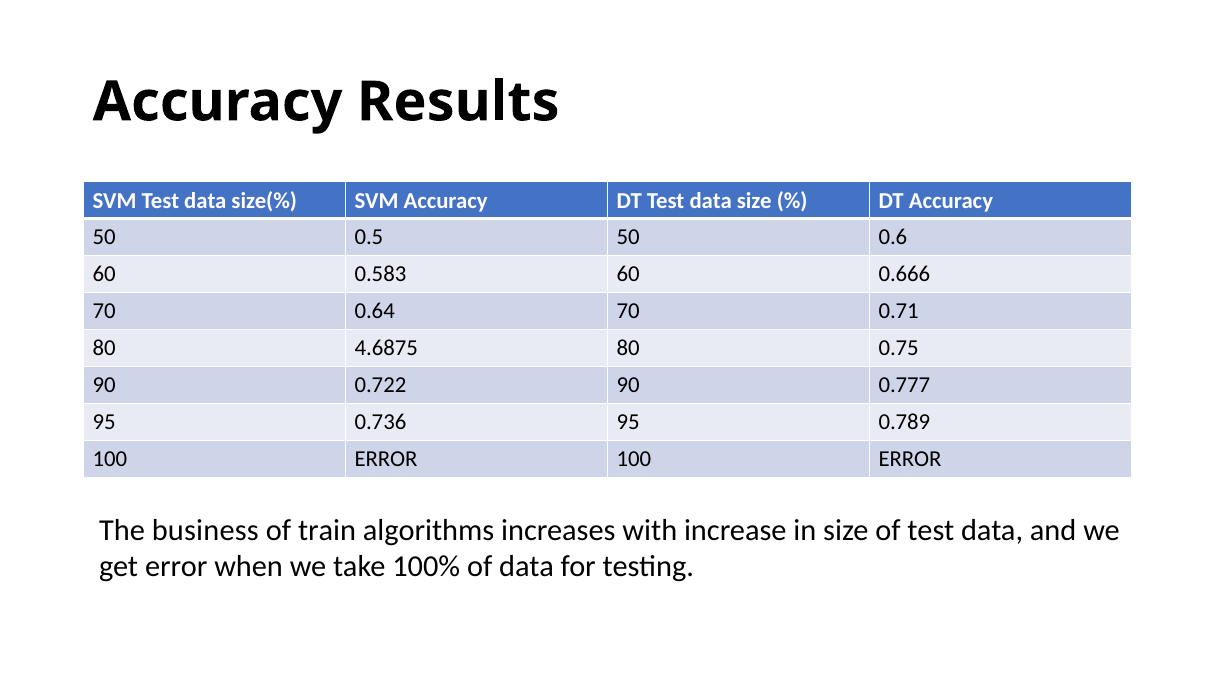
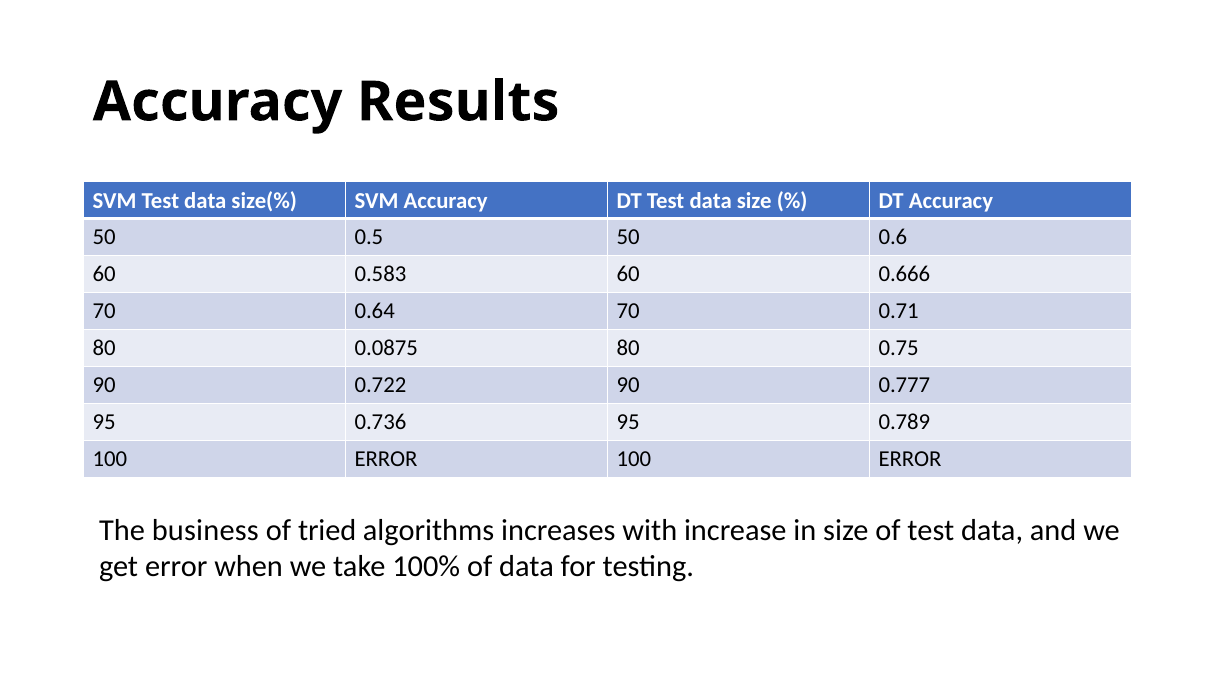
4.6875: 4.6875 -> 0.0875 (386, 348)
train: train -> tried (327, 530)
